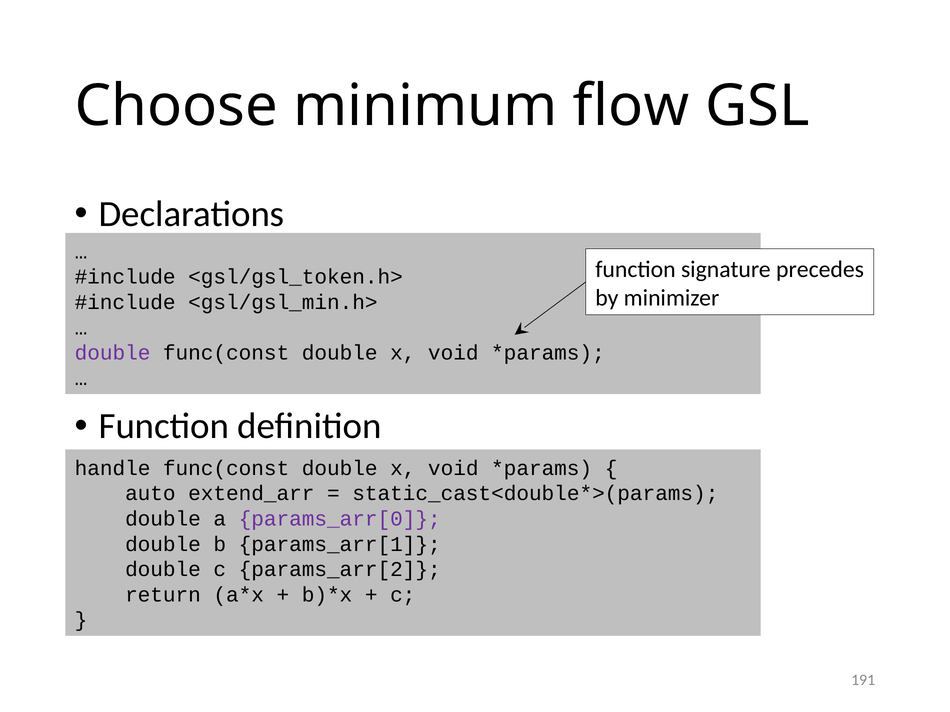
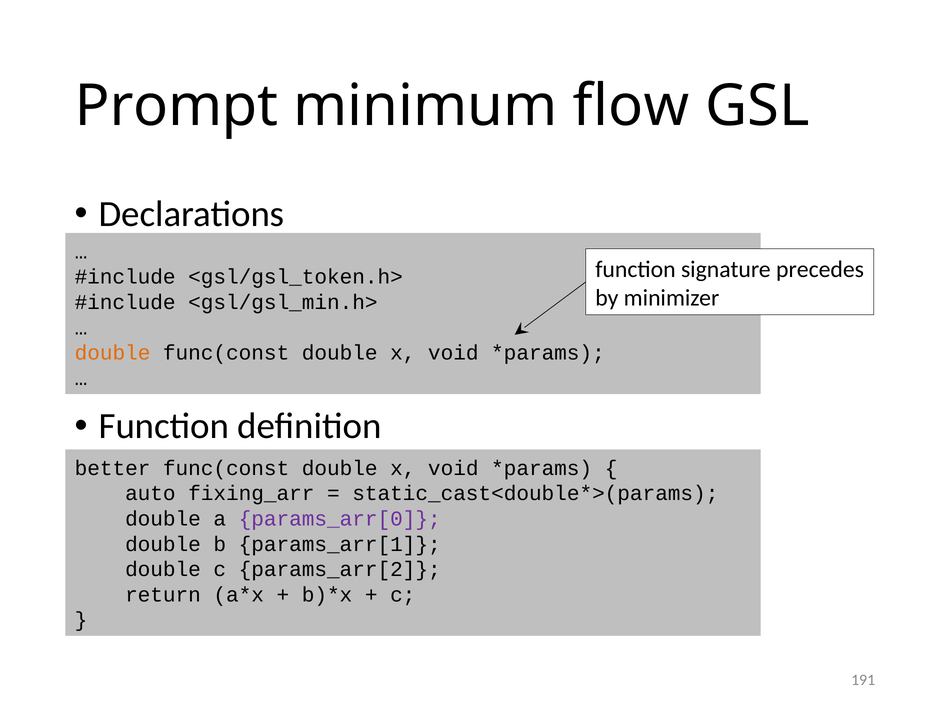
Choose: Choose -> Prompt (177, 106)
double colour: purple -> orange (113, 353)
handle: handle -> better (113, 469)
extend_arr: extend_arr -> fixing_arr (251, 494)
